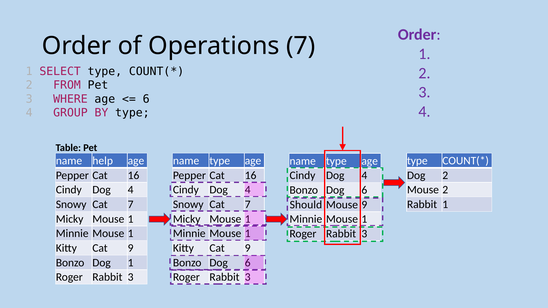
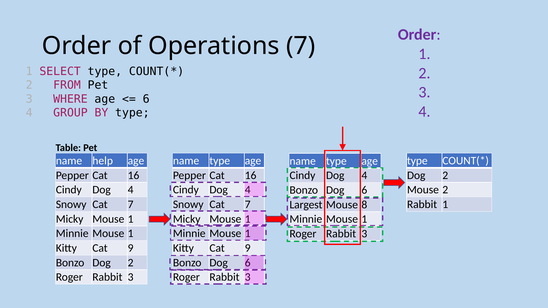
Should: Should -> Largest (306, 205)
Mouse 9: 9 -> 8 (364, 205)
Bonzo Dog 1: 1 -> 2 (131, 263)
